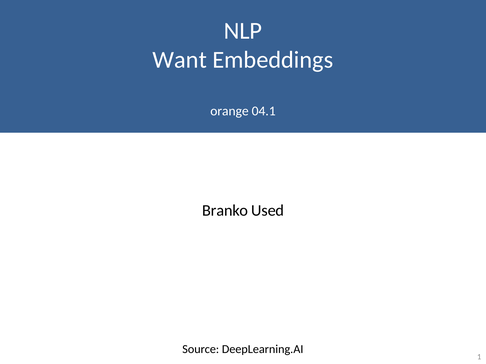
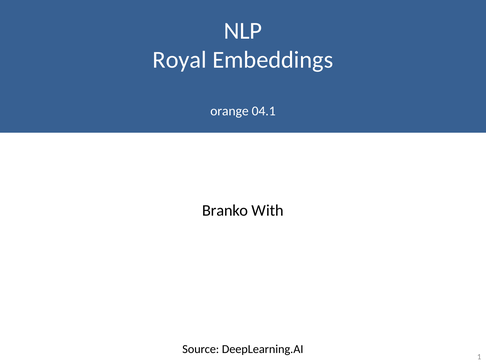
Want: Want -> Royal (180, 60)
Used: Used -> With (268, 211)
